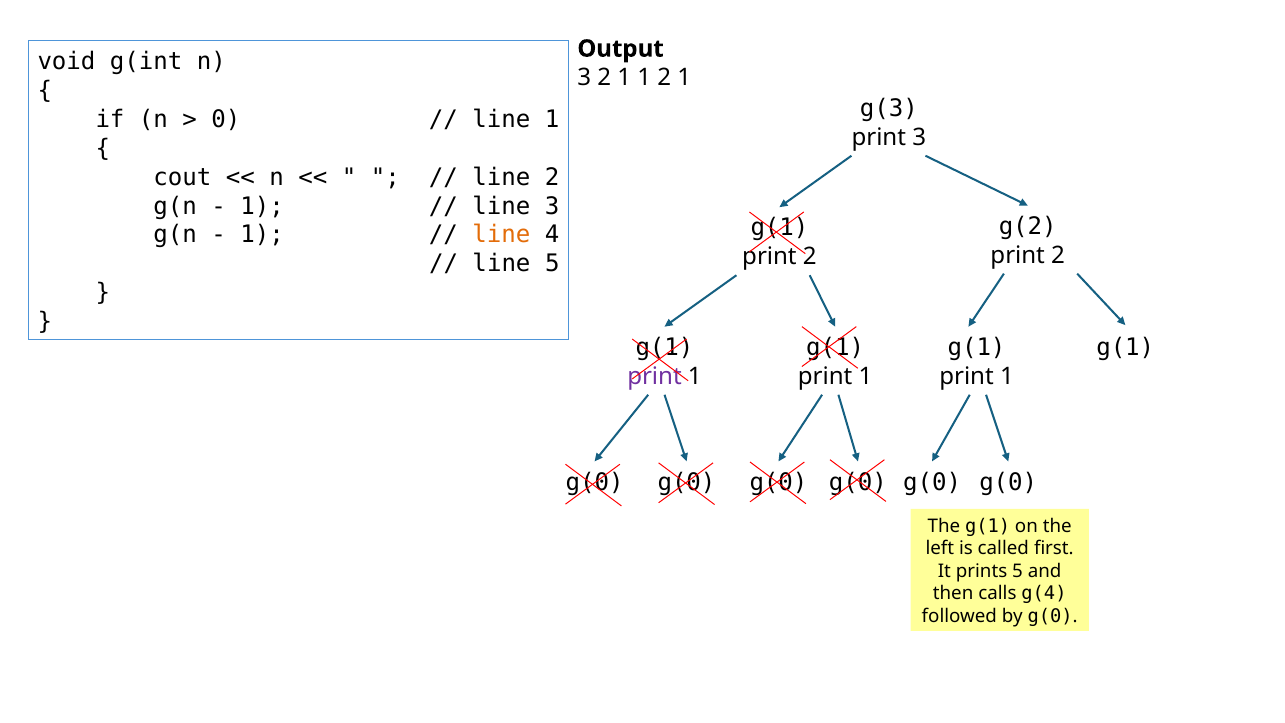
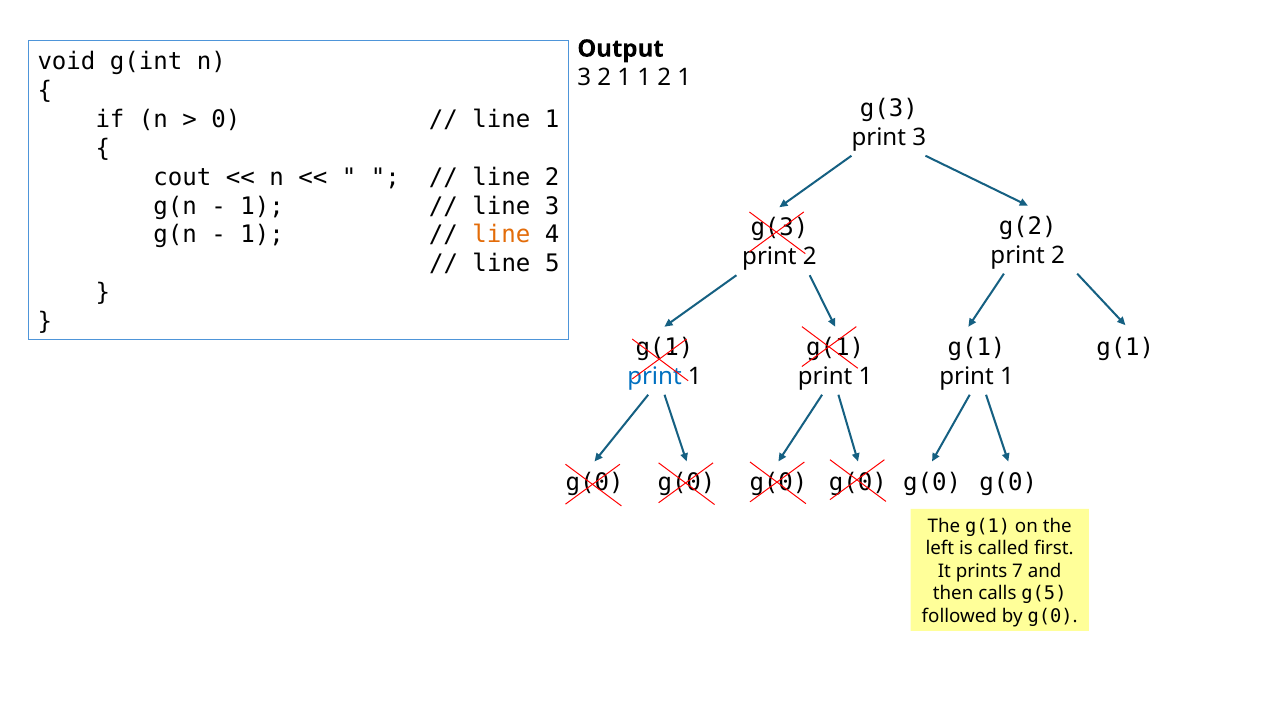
g(1: g(1 -> g(3 (779, 228)
print colour: purple -> blue (655, 376)
prints 5: 5 -> 7 (1017, 571)
g(4: g(4 -> g(5 (1044, 594)
